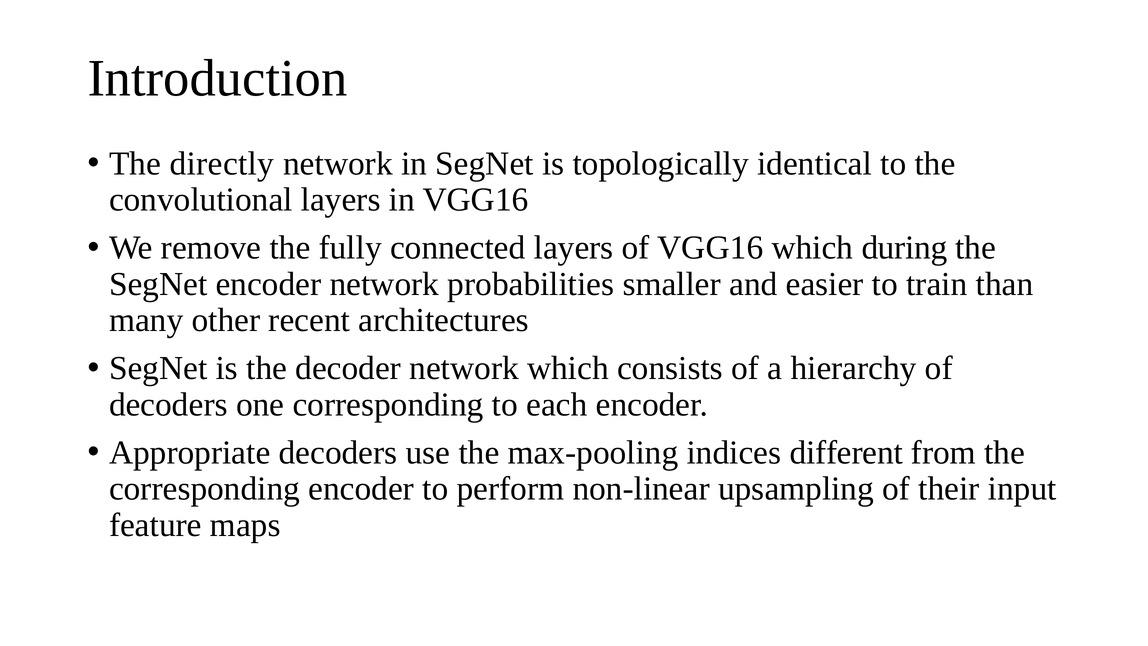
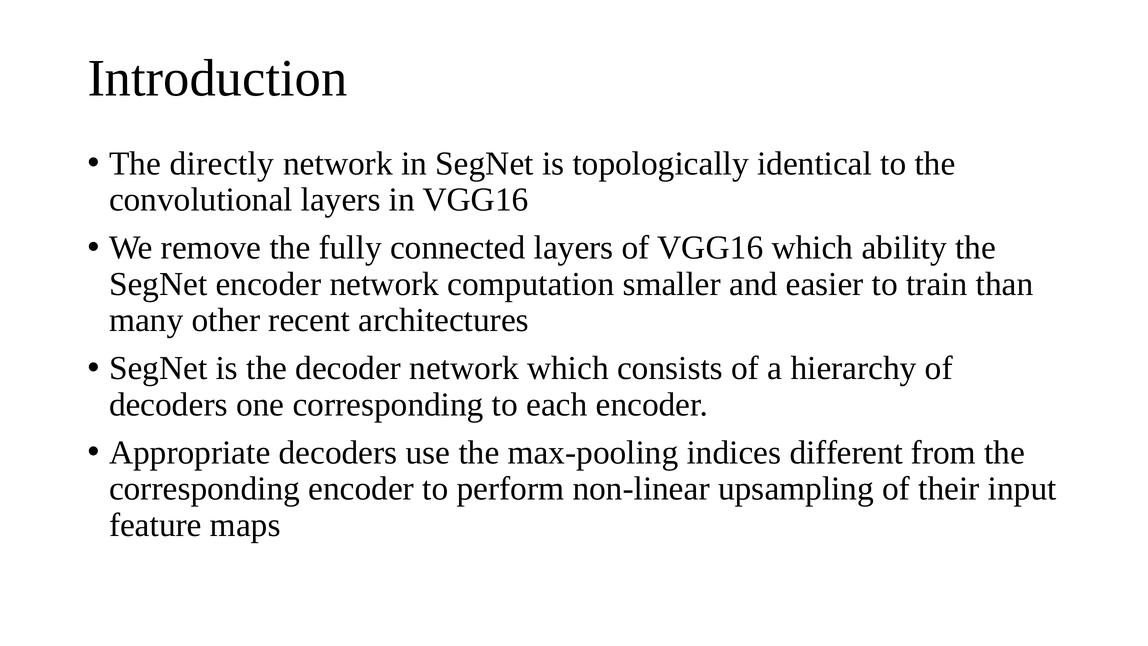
during: during -> ability (904, 248)
probabilities: probabilities -> computation (531, 284)
